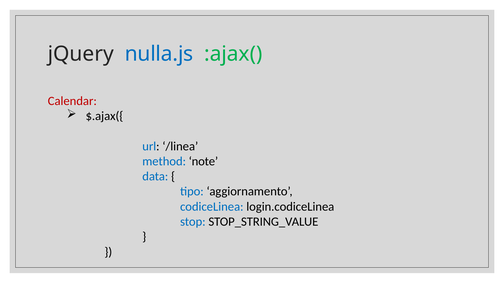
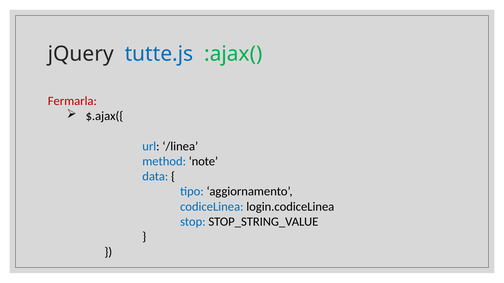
nulla.js: nulla.js -> tutte.js (159, 54)
Calendar: Calendar -> Fermarla (72, 101)
